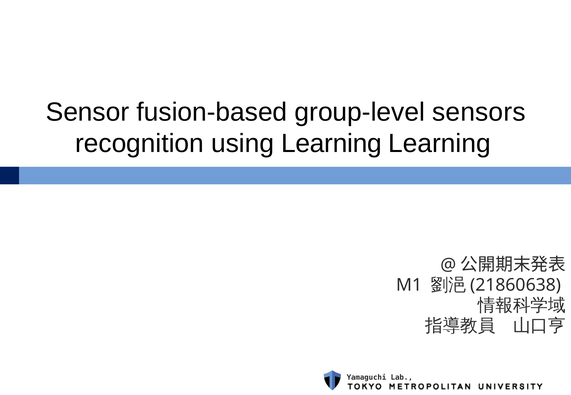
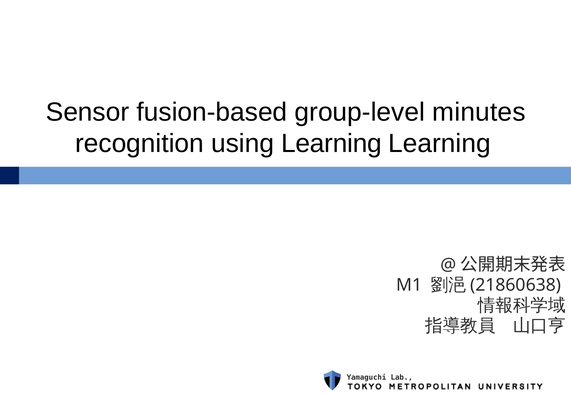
sensors: sensors -> minutes (479, 112)
